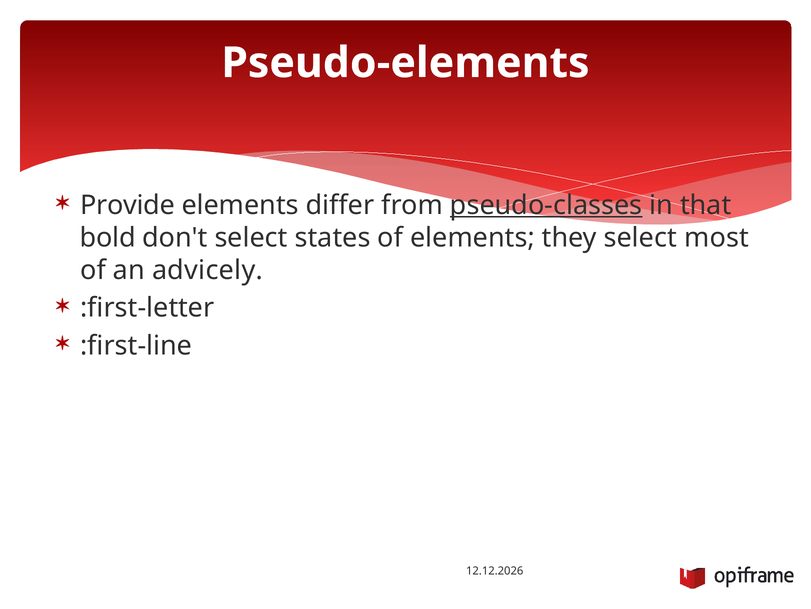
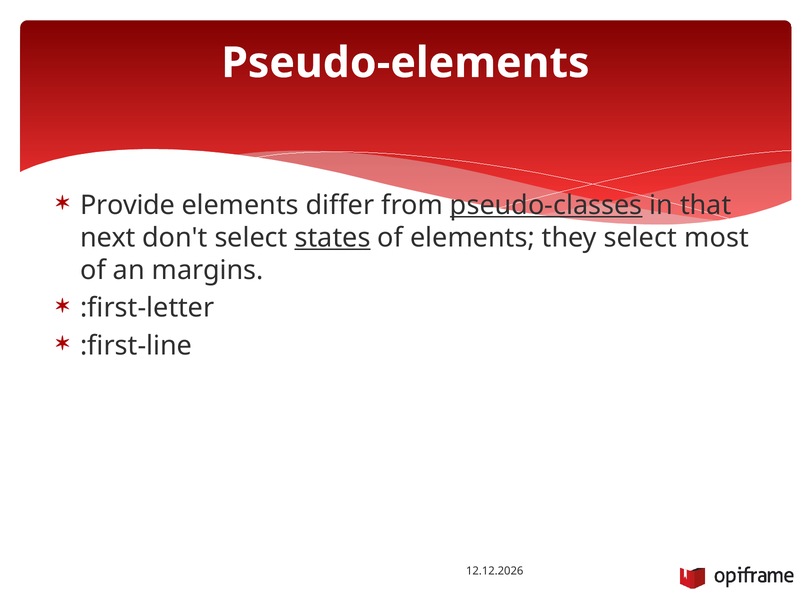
bold: bold -> next (108, 237)
states underline: none -> present (333, 237)
advicely: advicely -> margins (208, 270)
